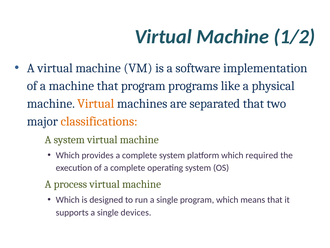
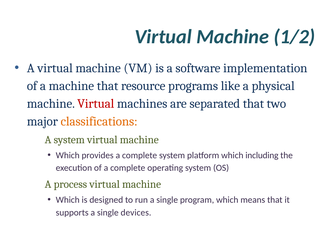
that program: program -> resource (143, 86)
Virtual colour: orange -> red (96, 103)
required: required -> including (262, 155)
